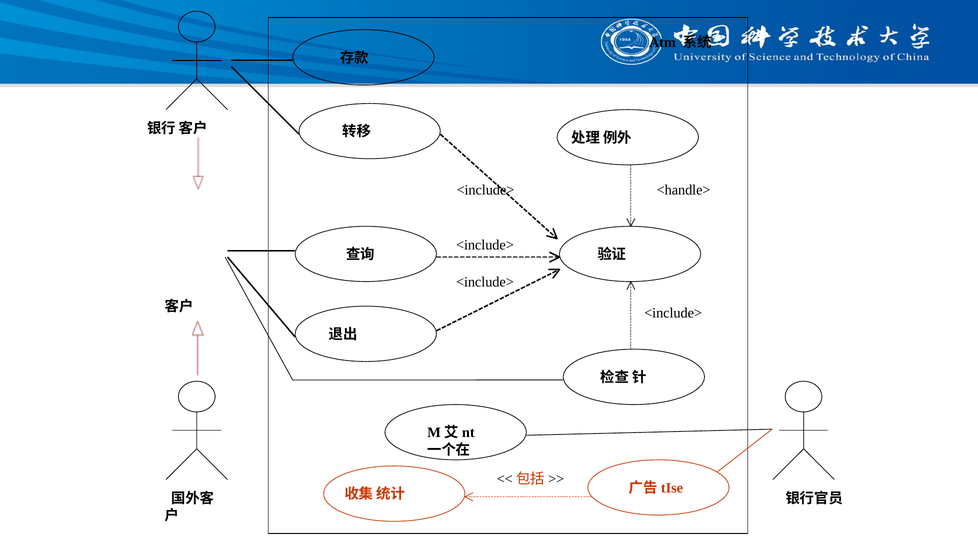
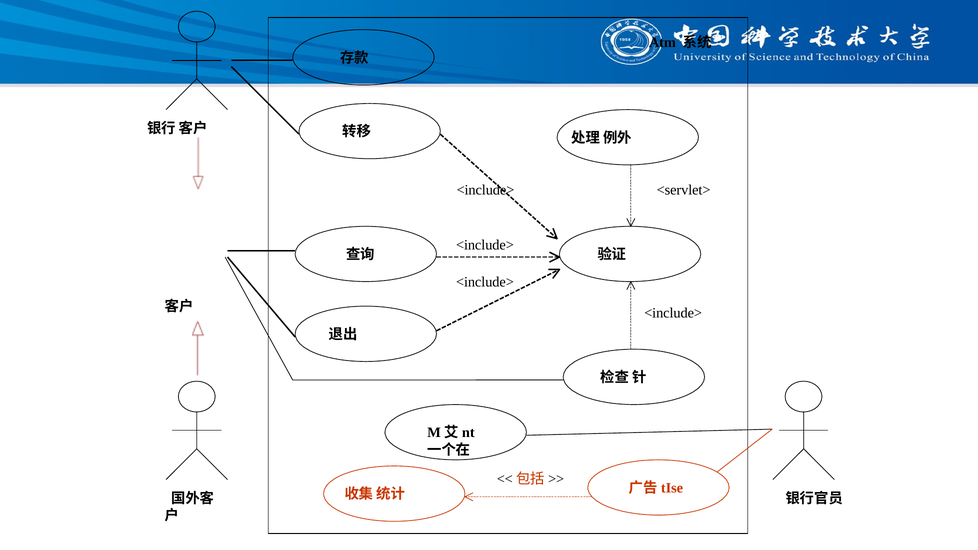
<handle>: <handle> -> <servlet> (684, 190)
